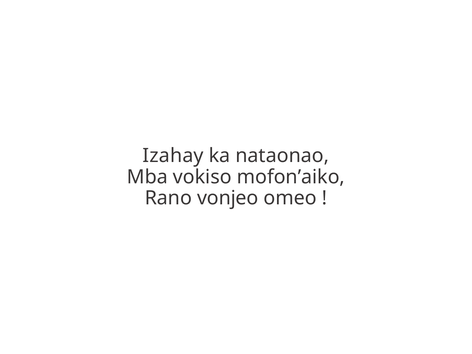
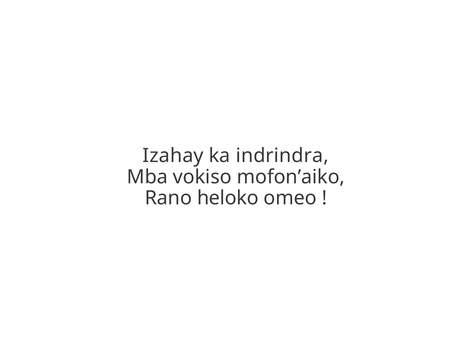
nataonao: nataonao -> indrindra (282, 156)
vonjeo: vonjeo -> heloko (228, 198)
